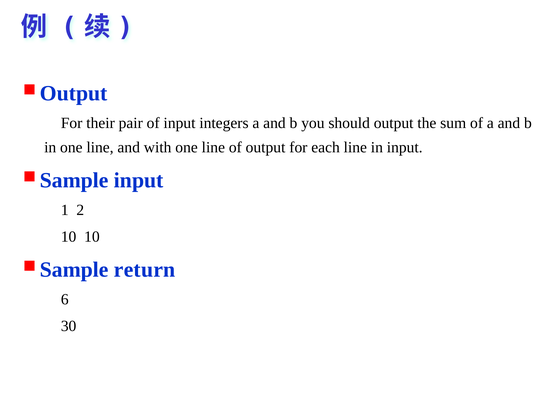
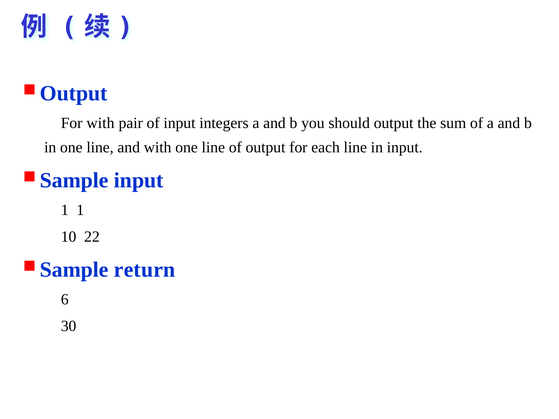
For their: their -> with (100, 123)
1 2: 2 -> 1 (80, 210)
10 10: 10 -> 22 (92, 237)
